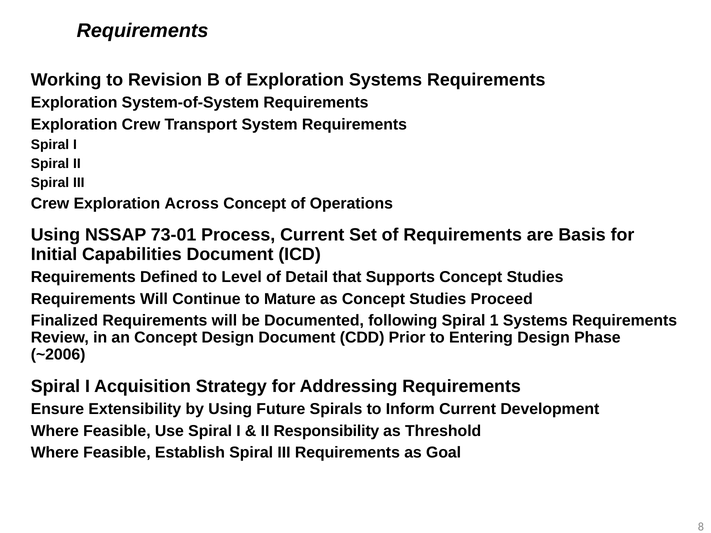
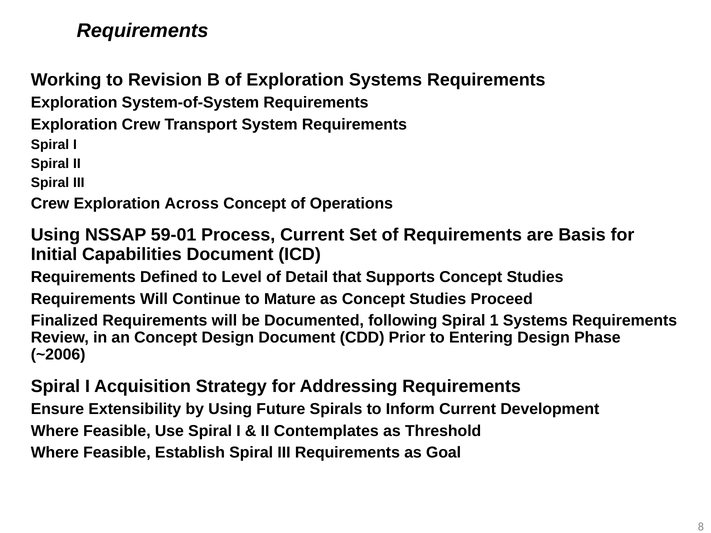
73-01: 73-01 -> 59-01 (174, 235)
Responsibility: Responsibility -> Contemplates (326, 431)
